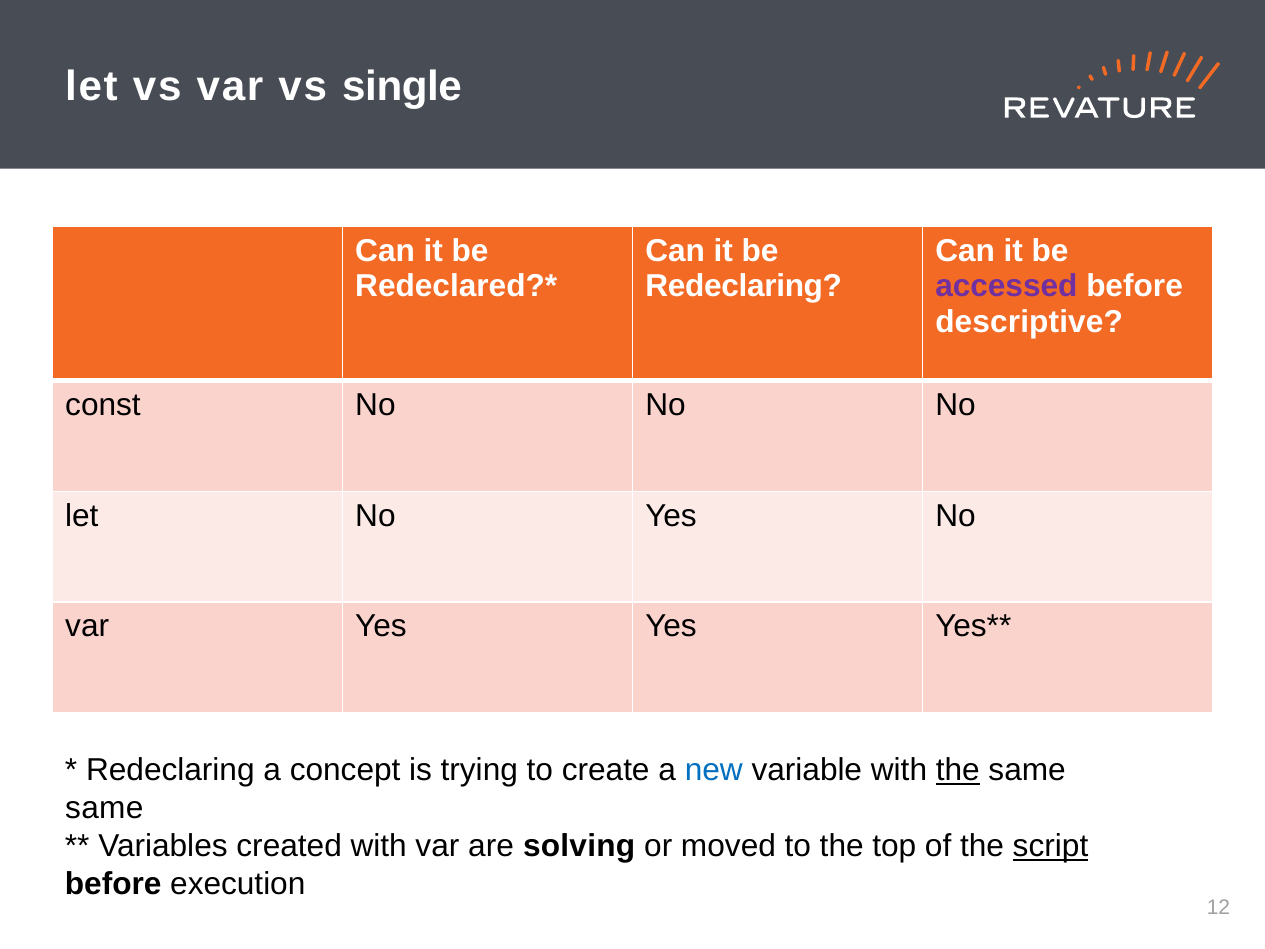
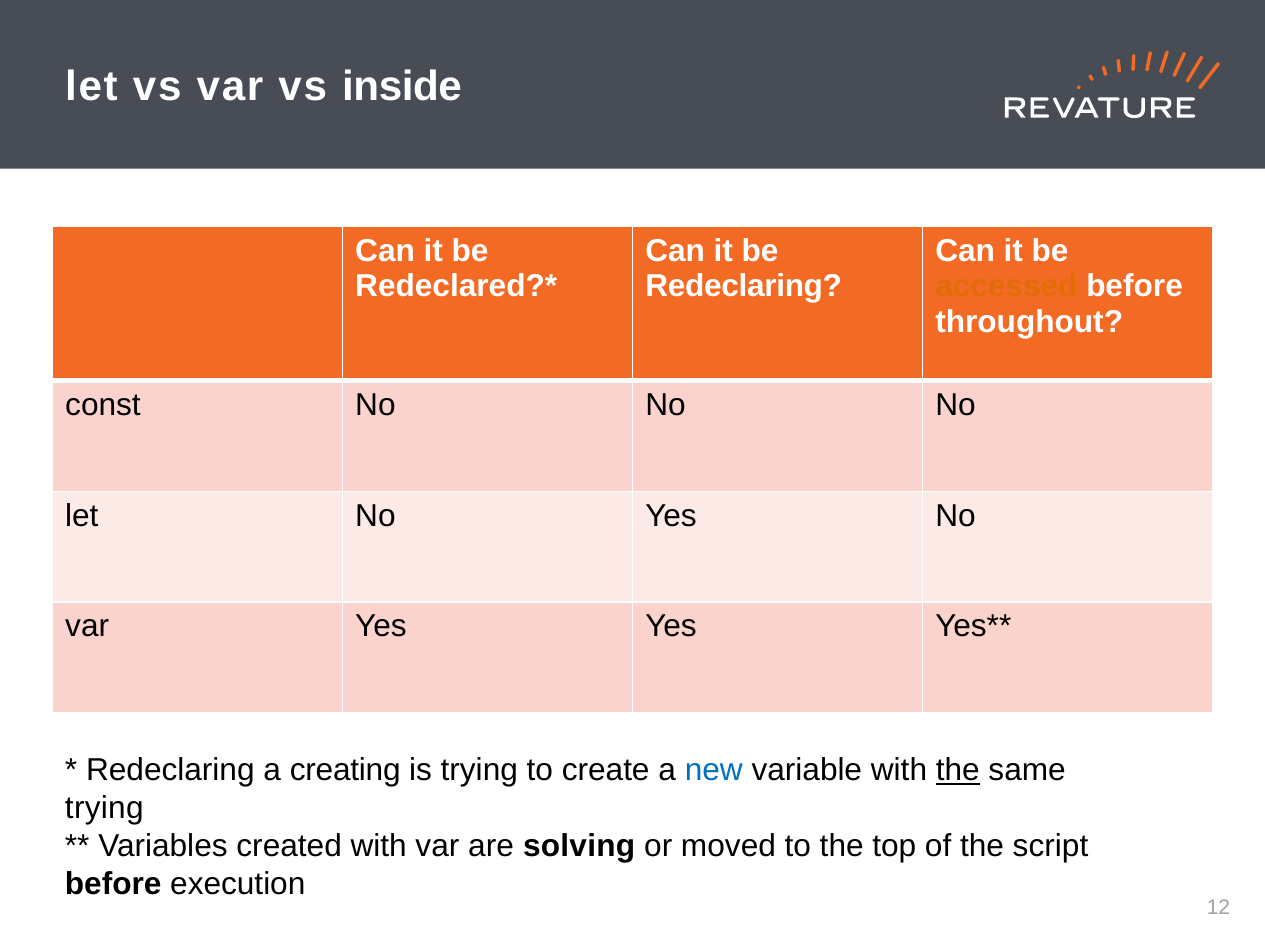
single: single -> inside (402, 87)
accessed colour: purple -> orange (1006, 286)
descriptive: descriptive -> throughout (1029, 322)
concept: concept -> creating (345, 770)
same: same -> trying (104, 808)
script underline: present -> none (1051, 846)
